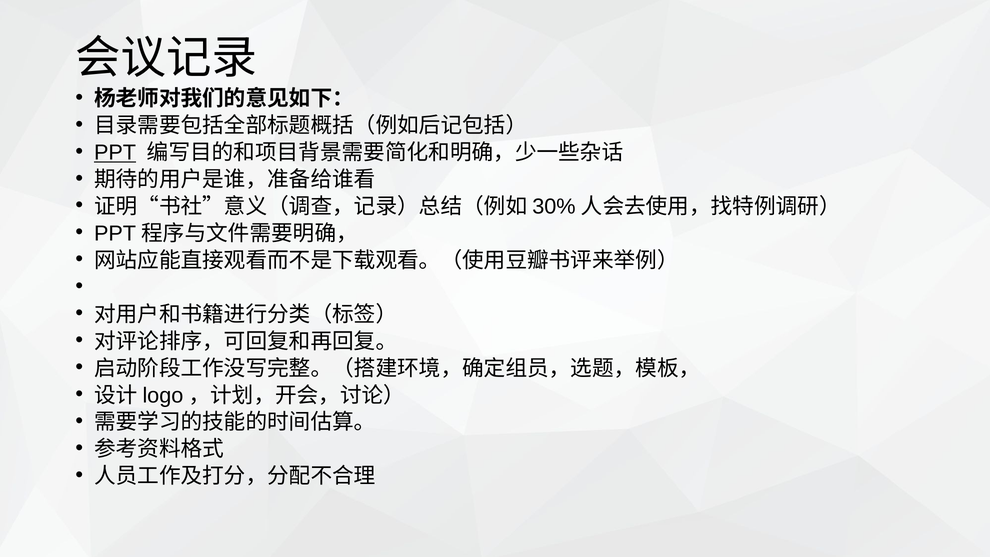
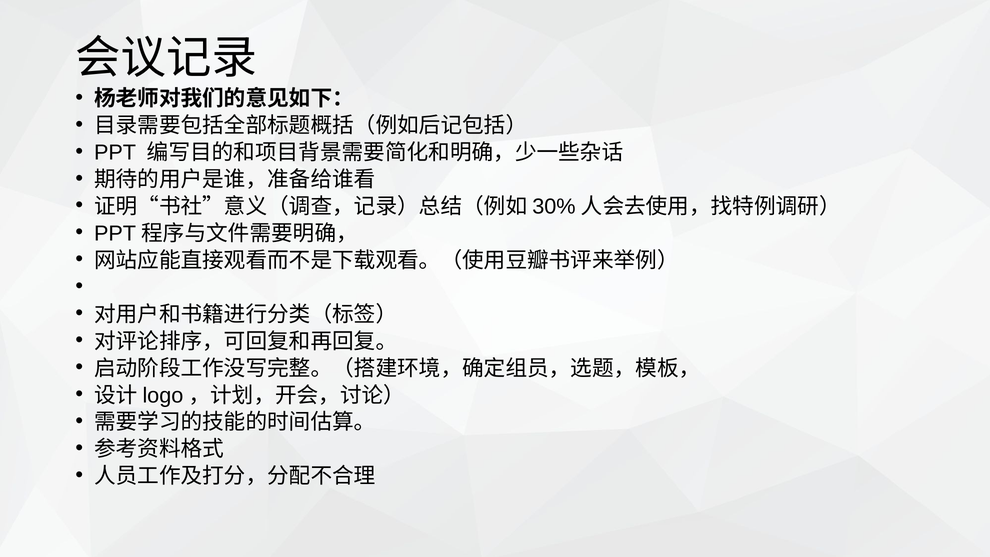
PPT underline: present -> none (115, 153)
